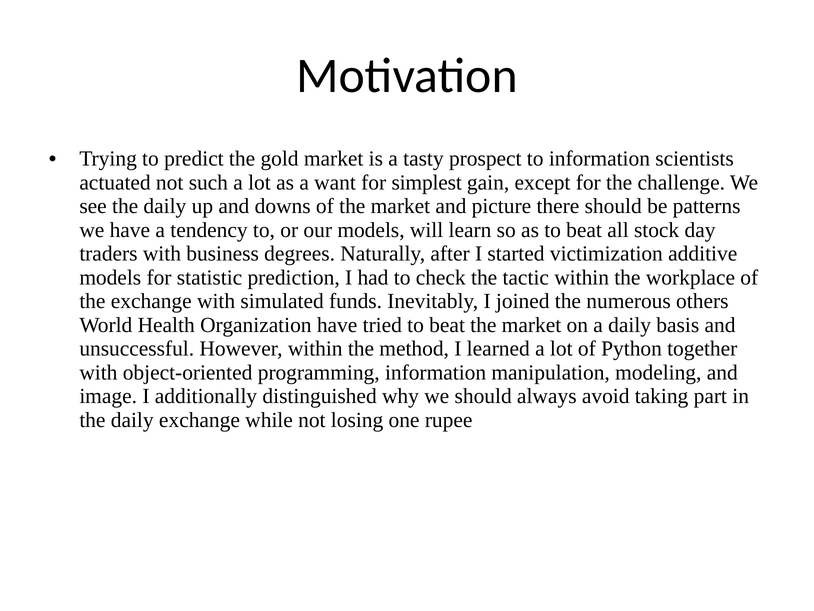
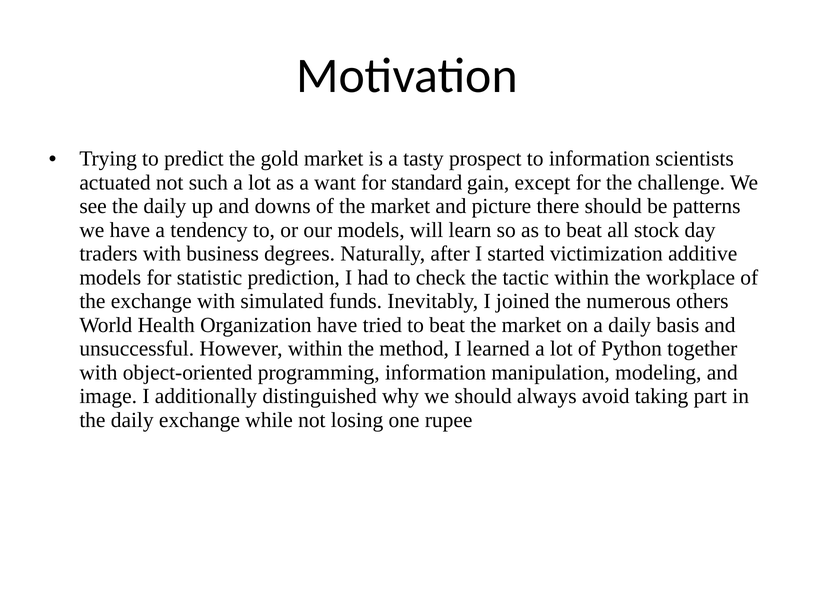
simplest: simplest -> standard (427, 182)
